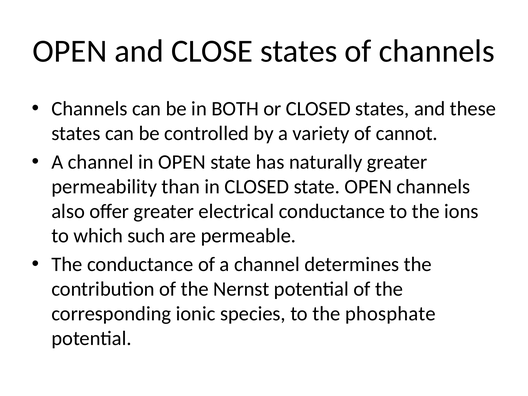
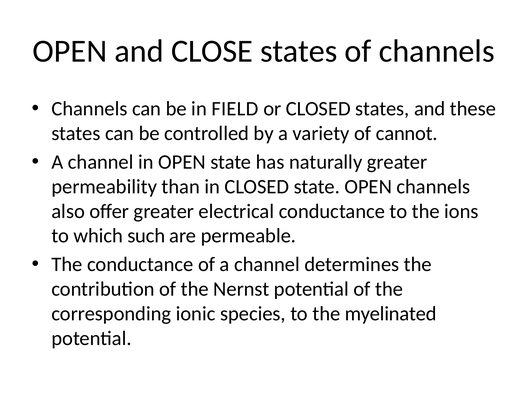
BOTH: BOTH -> FIELD (235, 109)
phosphate: phosphate -> myelinated (391, 314)
